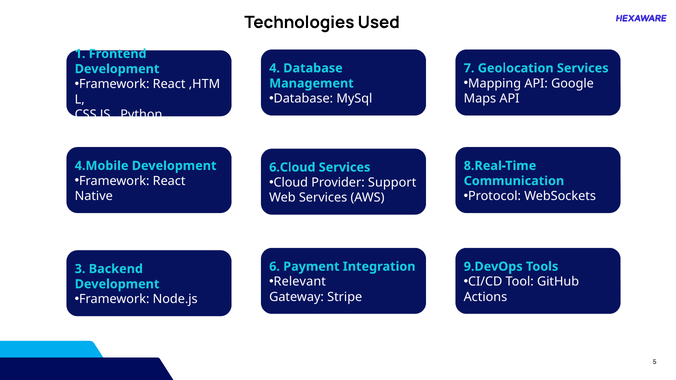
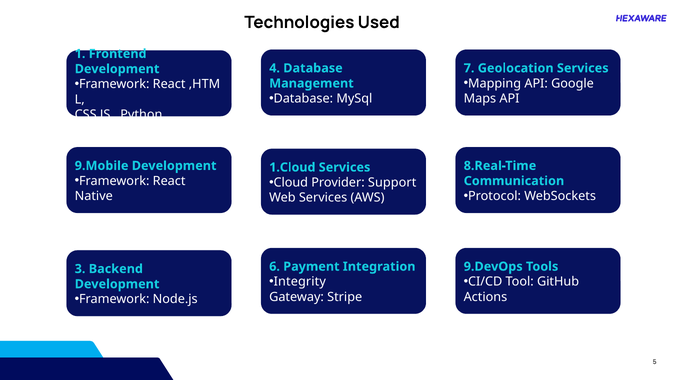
4.Mobile: 4.Mobile -> 9.Mobile (102, 166)
6.Cloud: 6.Cloud -> 1.Cloud (292, 167)
Relevant: Relevant -> Integrity (300, 282)
